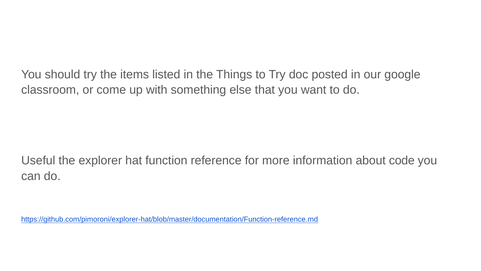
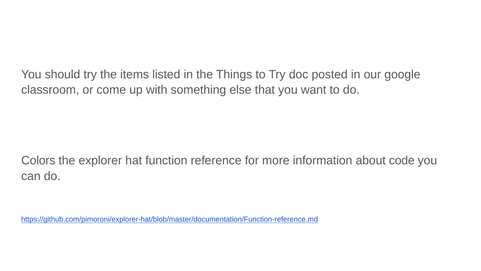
Useful: Useful -> Colors (38, 160)
